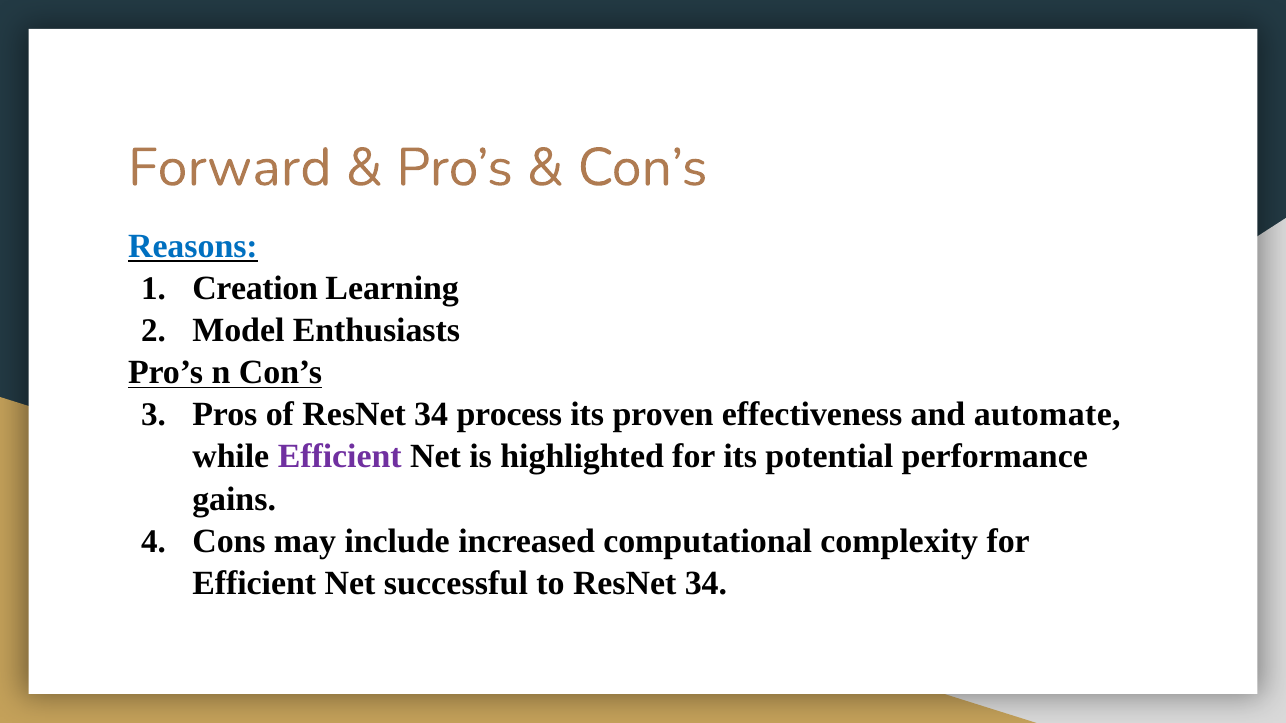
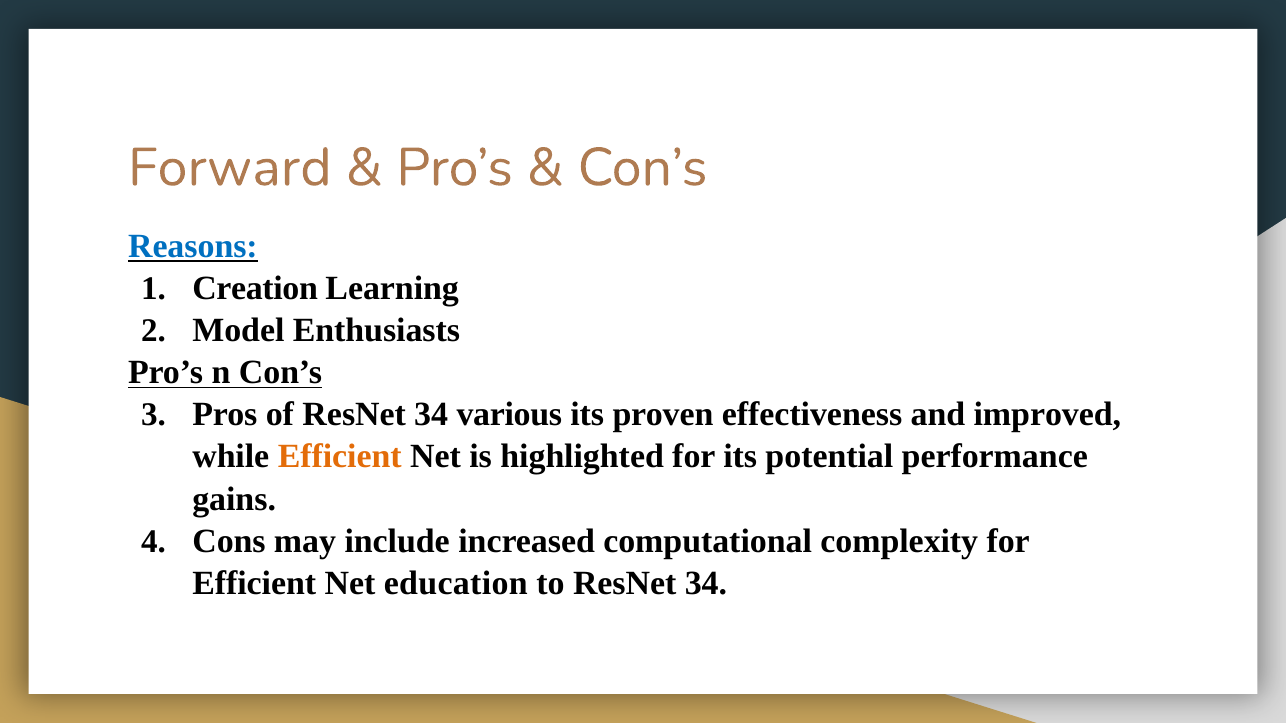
process: process -> various (509, 415)
automate: automate -> improved (1047, 415)
Efficient colour: purple -> orange (340, 457)
successful: successful -> education (456, 583)
